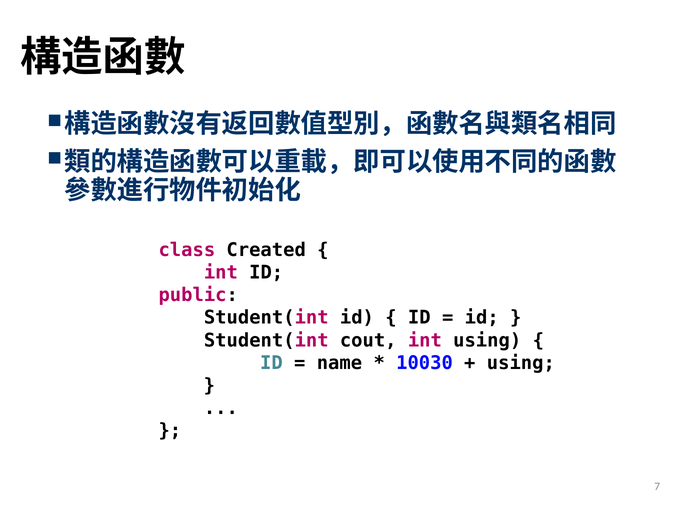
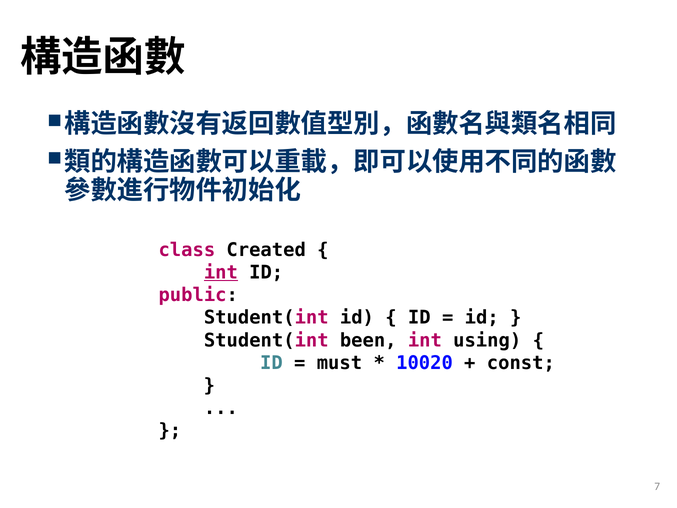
int underline: none -> present (221, 272)
cout: cout -> been (368, 340)
name: name -> must (339, 363)
10030: 10030 -> 10020 (425, 363)
using: using -> const (521, 363)
